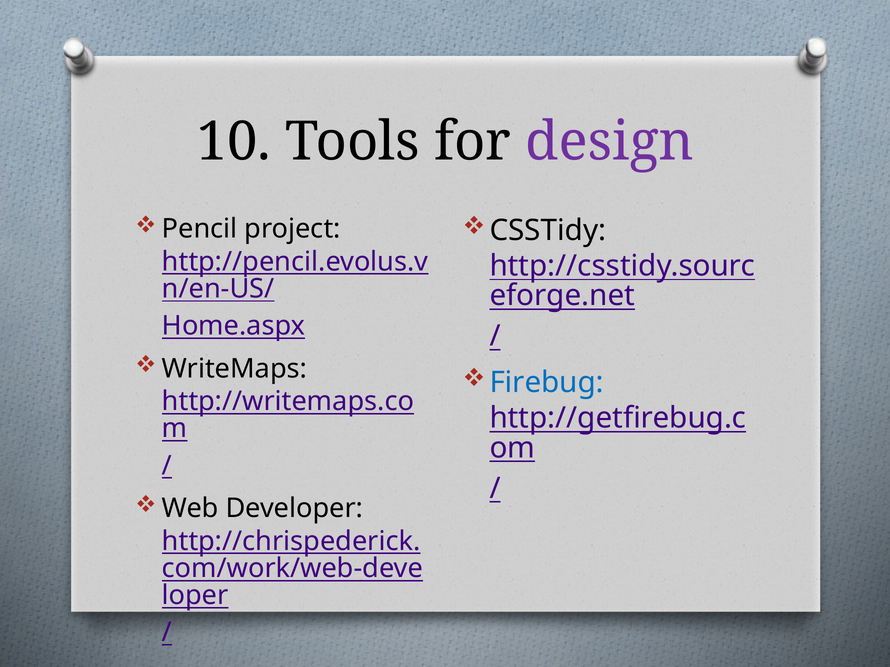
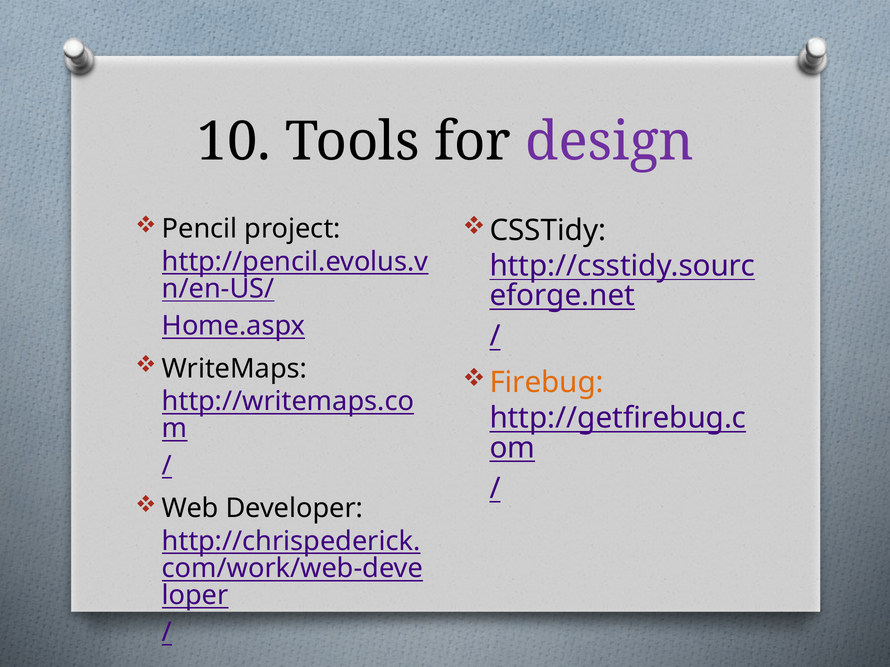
Firebug colour: blue -> orange (547, 383)
